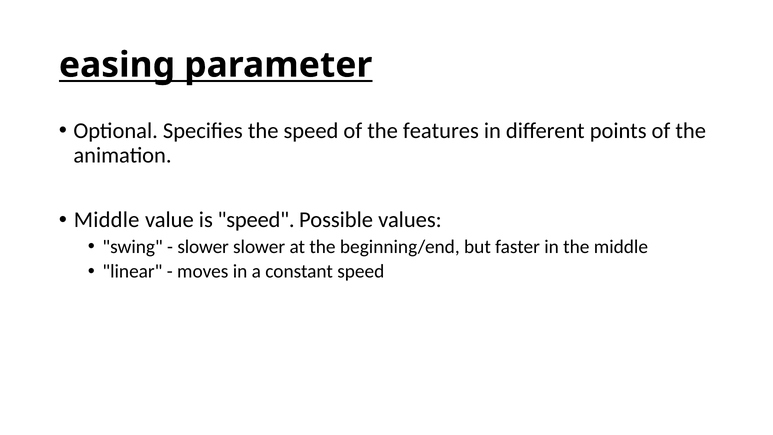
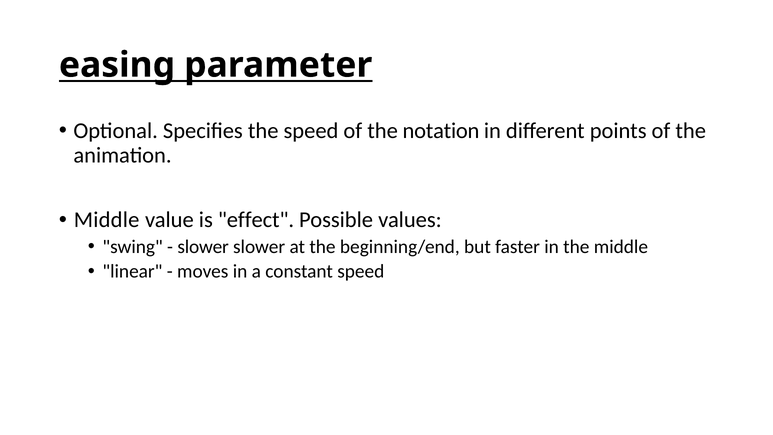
features: features -> notation (441, 131)
is speed: speed -> effect (256, 220)
